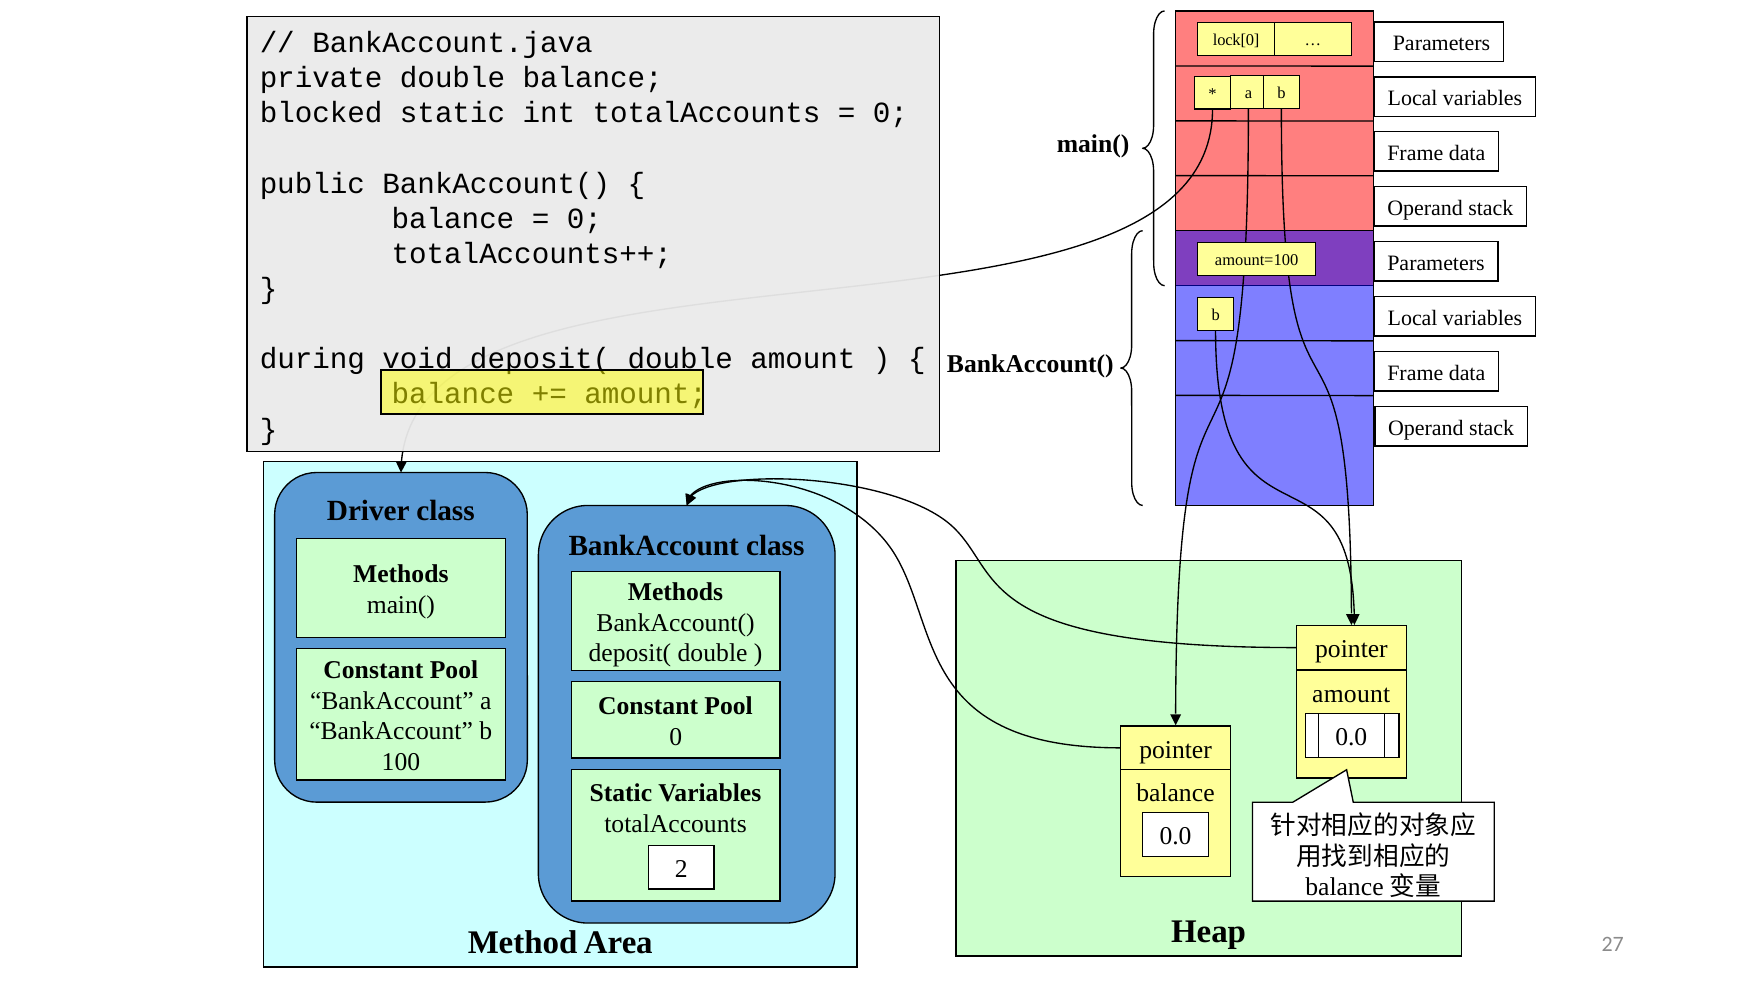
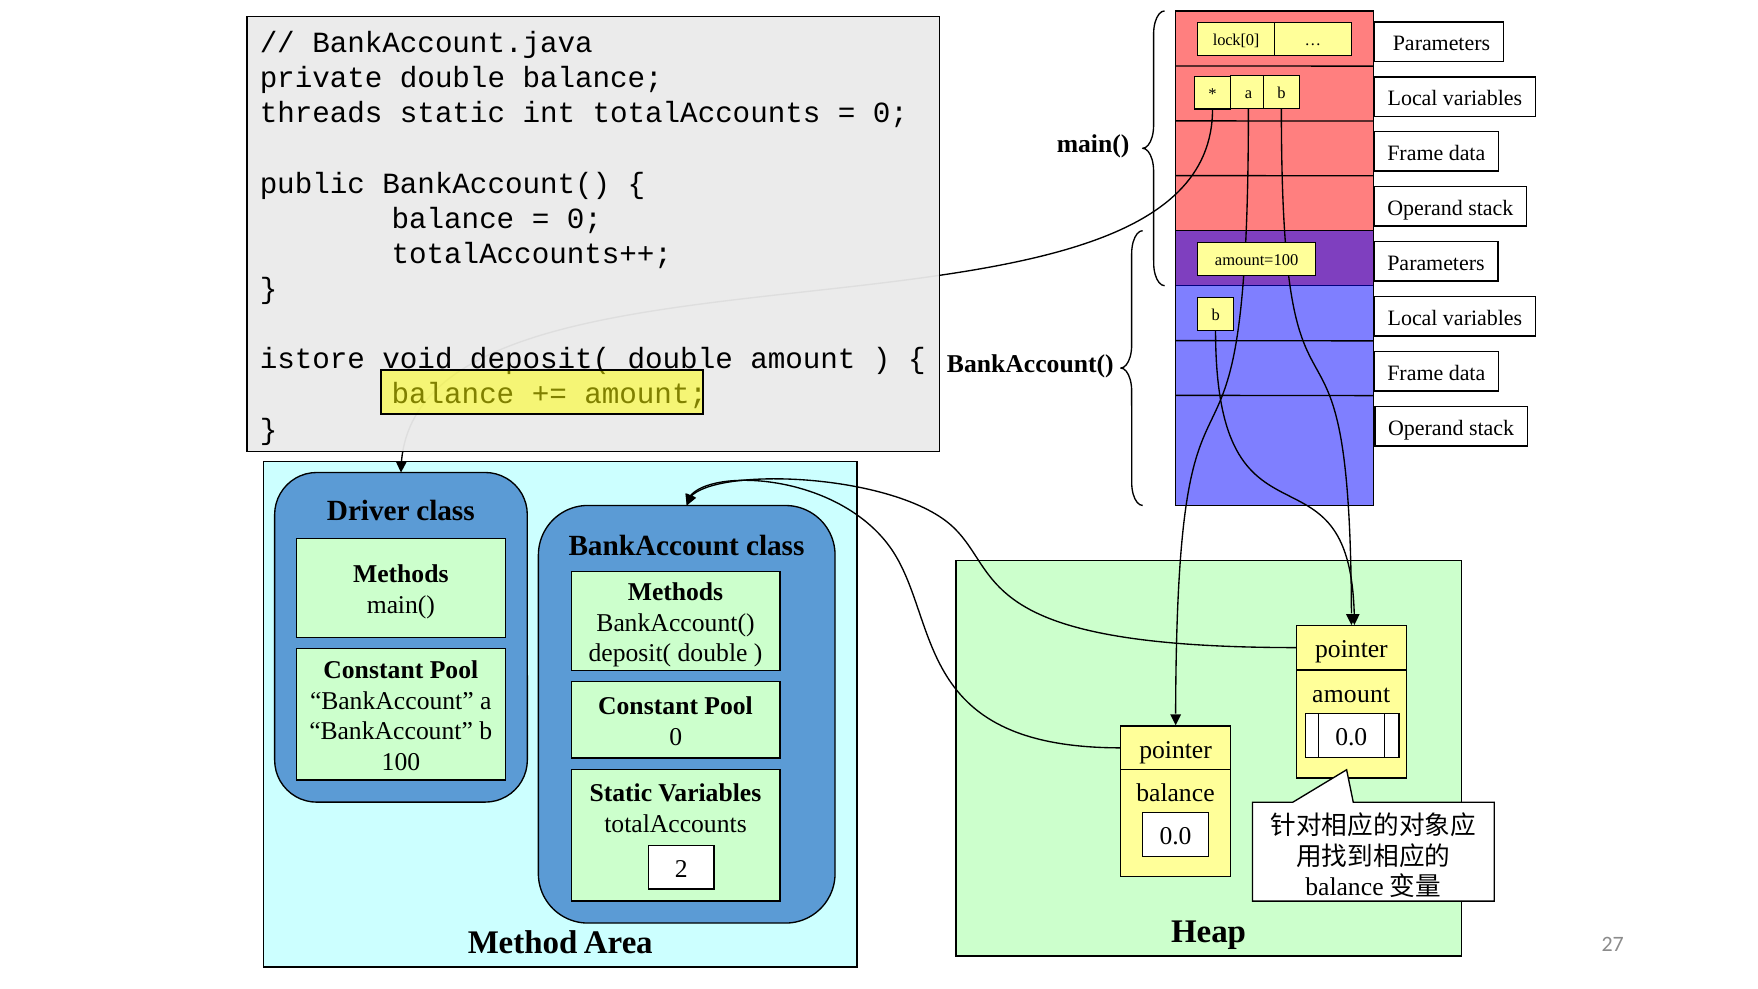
blocked: blocked -> threads (321, 113)
during: during -> istore (312, 359)
